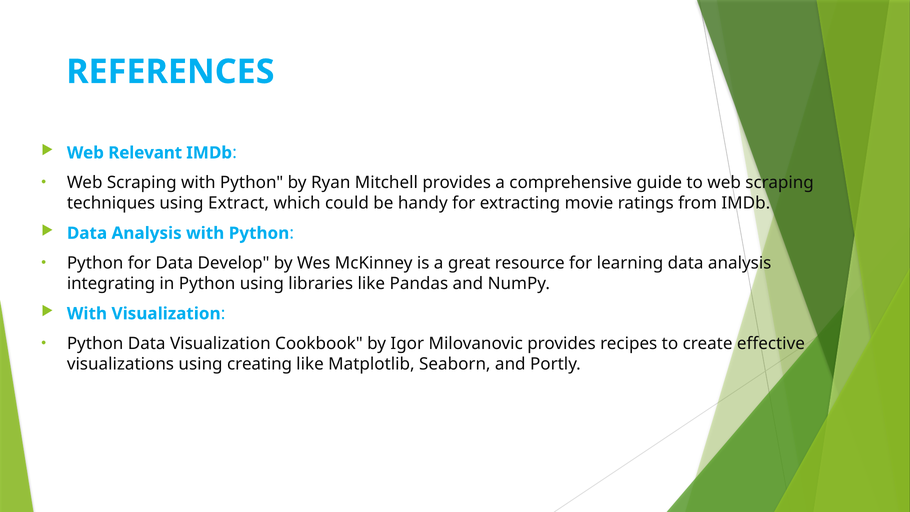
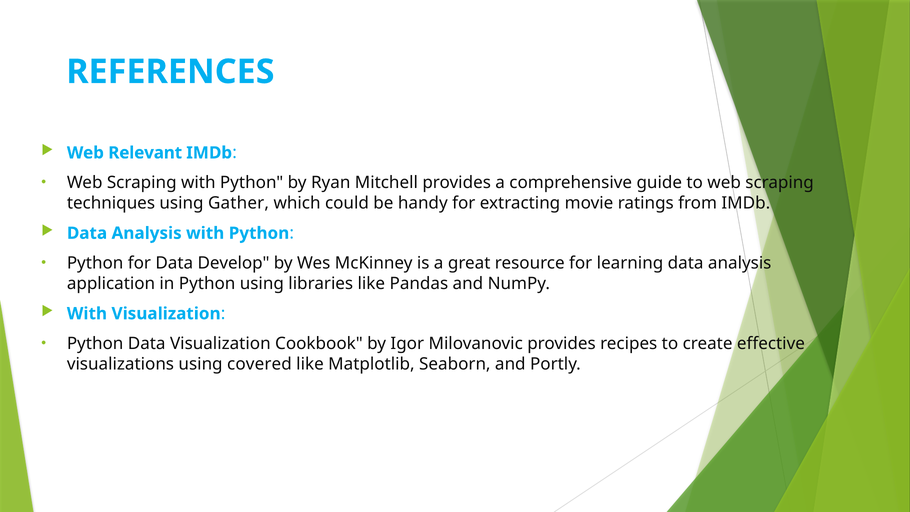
Extract: Extract -> Gather (239, 203)
integrating: integrating -> application (111, 284)
creating: creating -> covered (259, 364)
